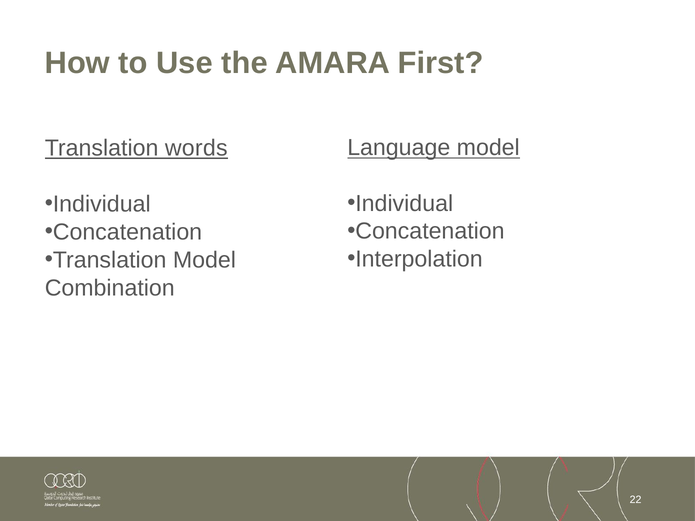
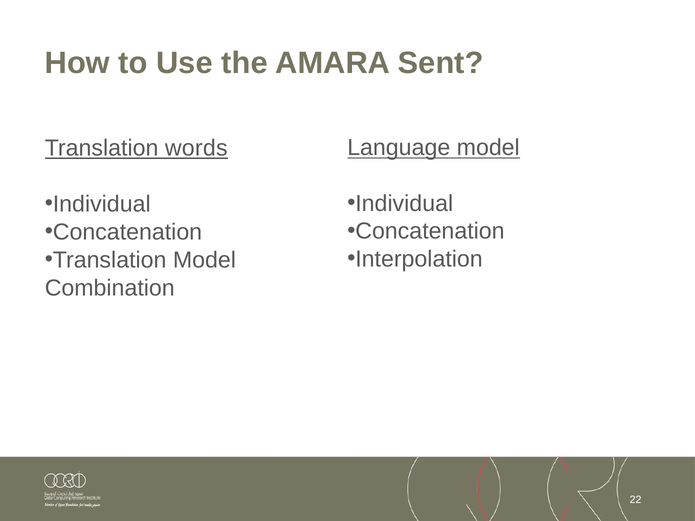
First: First -> Sent (441, 63)
